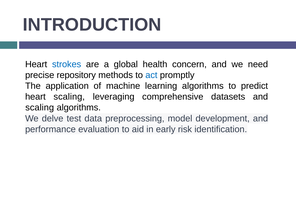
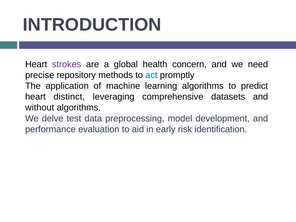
strokes colour: blue -> purple (67, 64)
heart scaling: scaling -> distinct (69, 97)
scaling: scaling -> without (40, 108)
